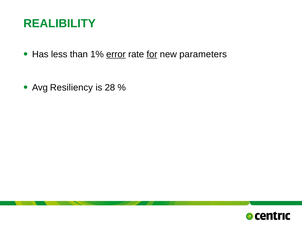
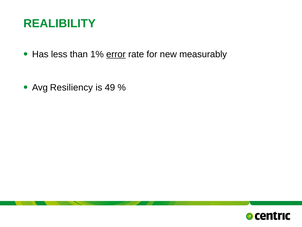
for underline: present -> none (152, 54)
parameters: parameters -> measurably (203, 54)
28: 28 -> 49 (110, 87)
